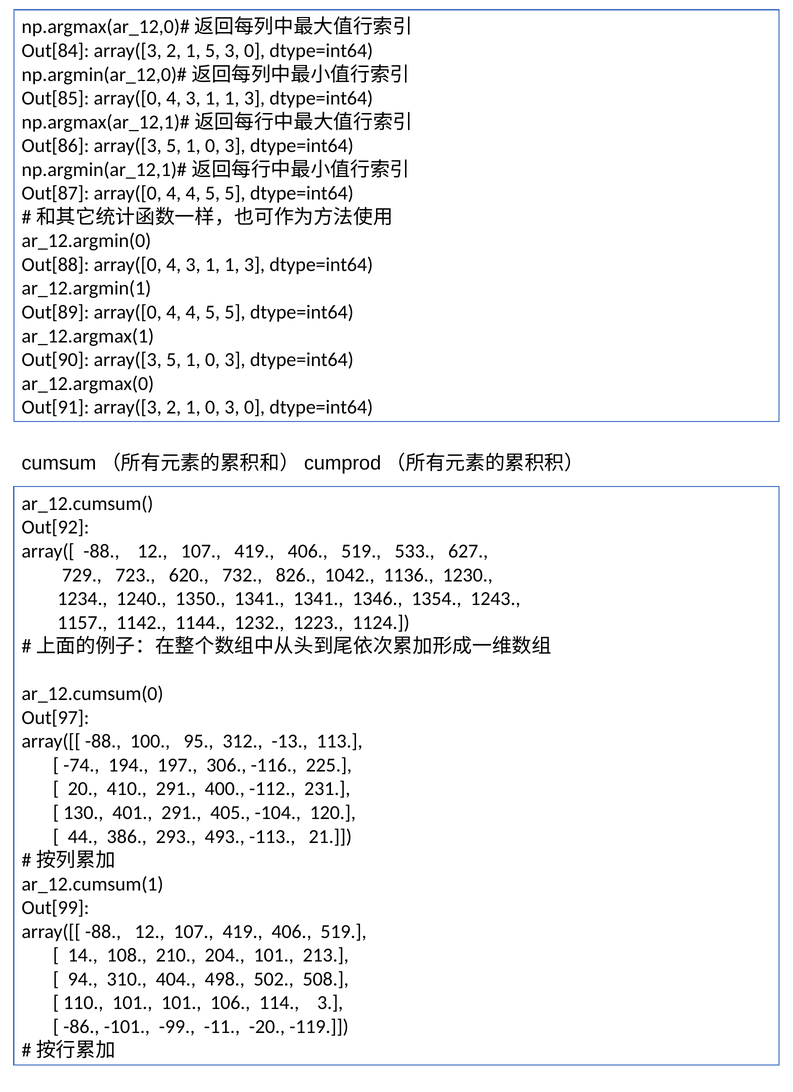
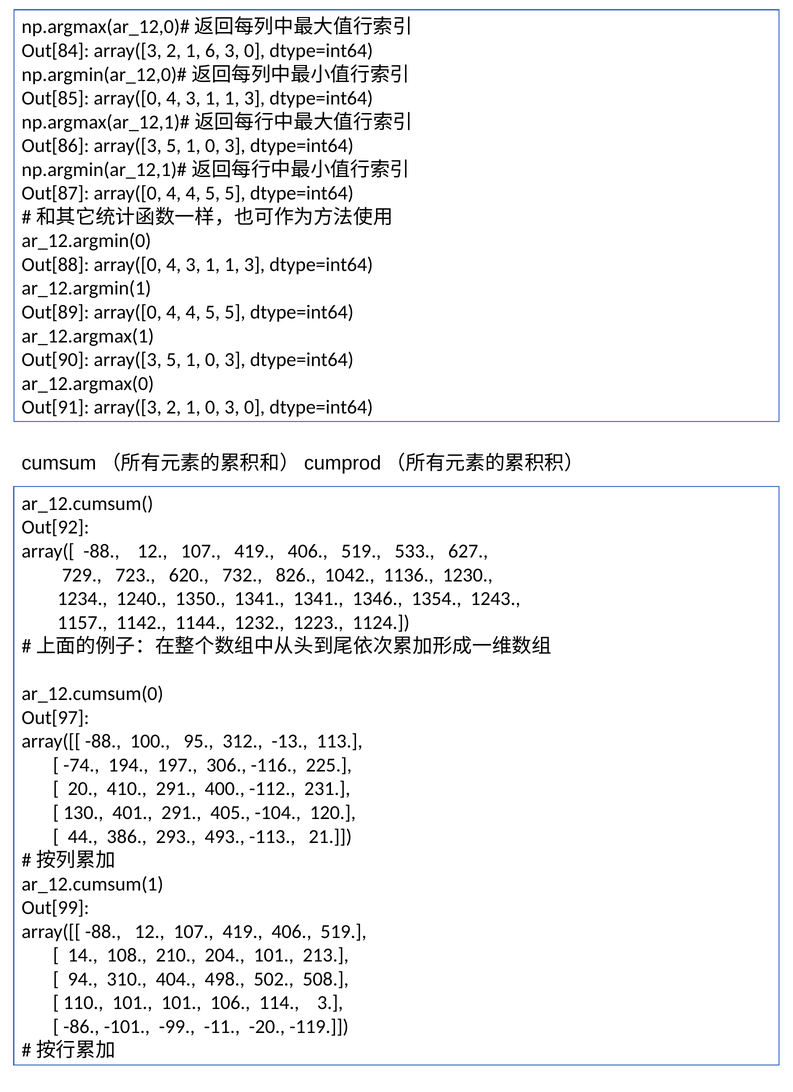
1 5: 5 -> 6 (213, 51)
